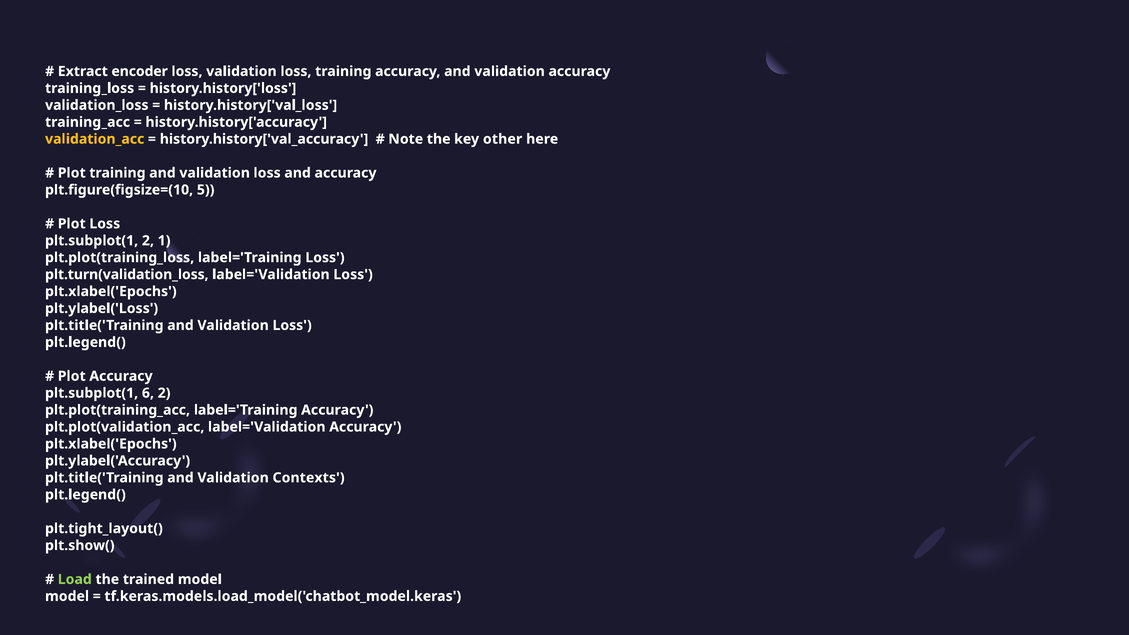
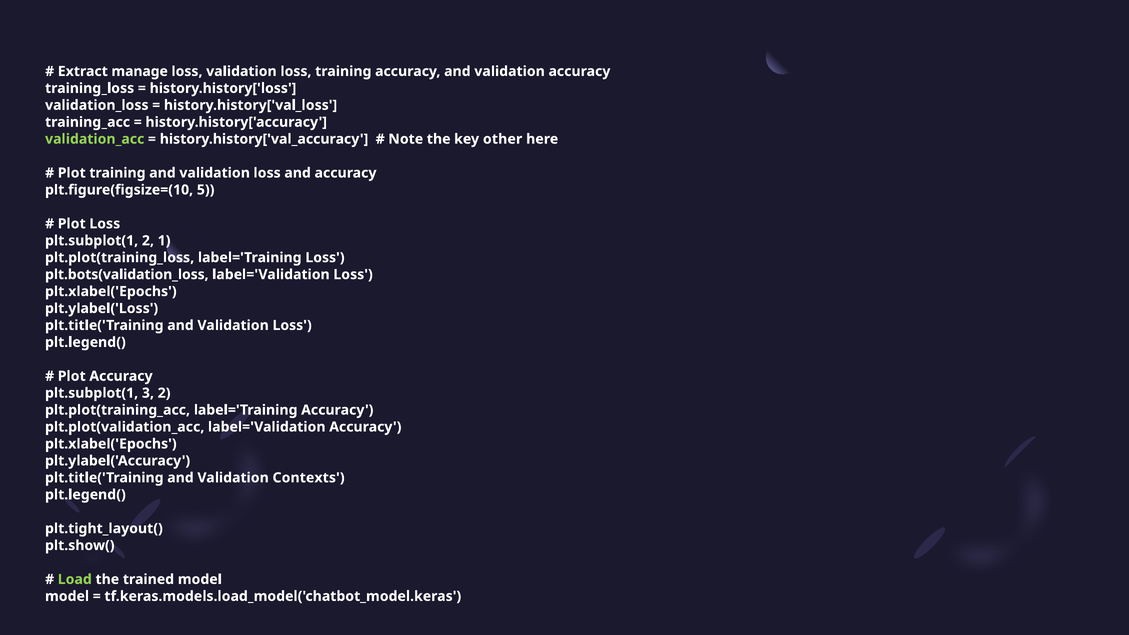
encoder: encoder -> manage (140, 71)
validation_acc colour: yellow -> light green (95, 139)
plt.turn(validation_loss: plt.turn(validation_loss -> plt.bots(validation_loss (127, 275)
6: 6 -> 3 (148, 393)
